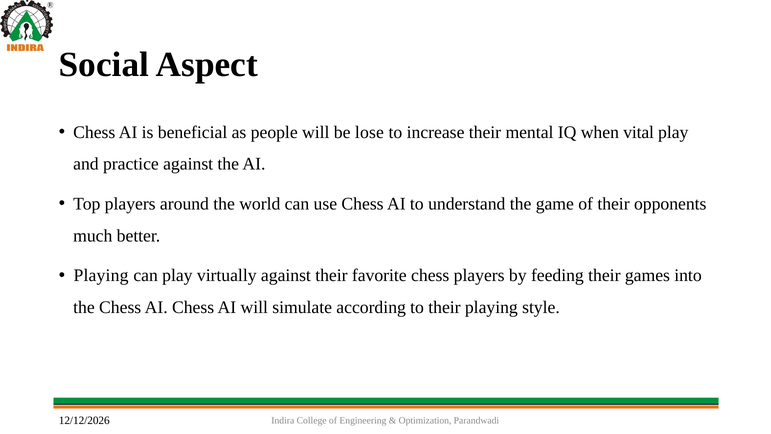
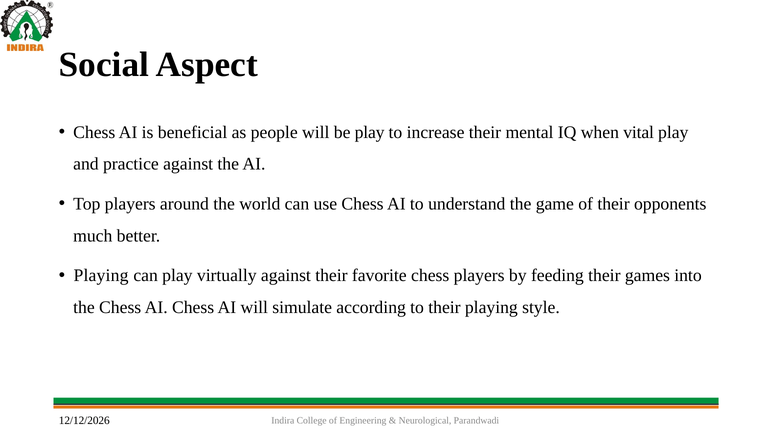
be lose: lose -> play (370, 132)
Optimization: Optimization -> Neurological (425, 420)
